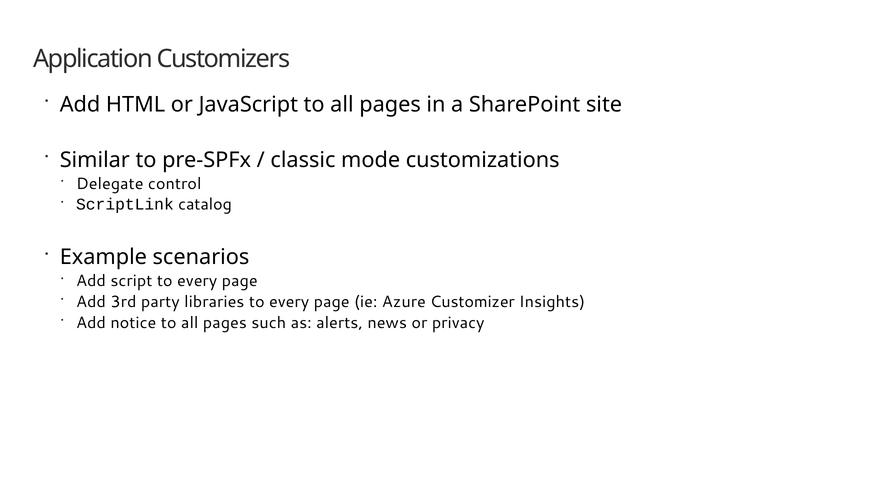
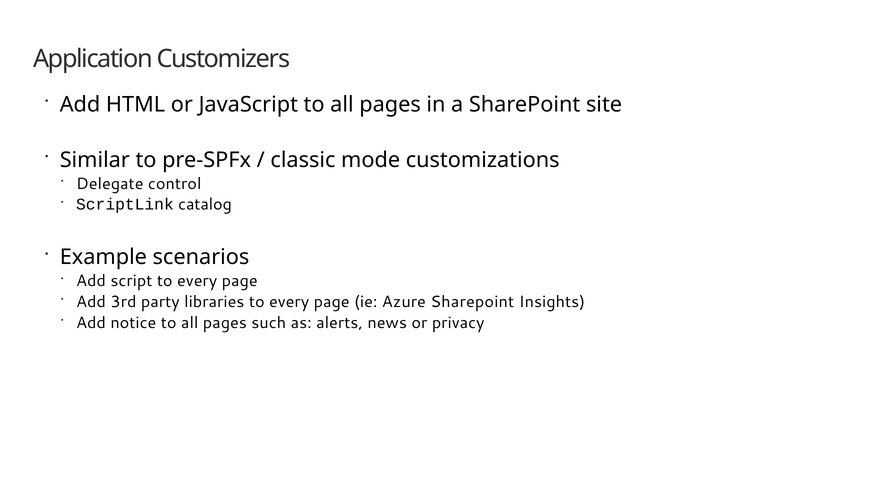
Azure Customizer: Customizer -> Sharepoint (472, 302)
